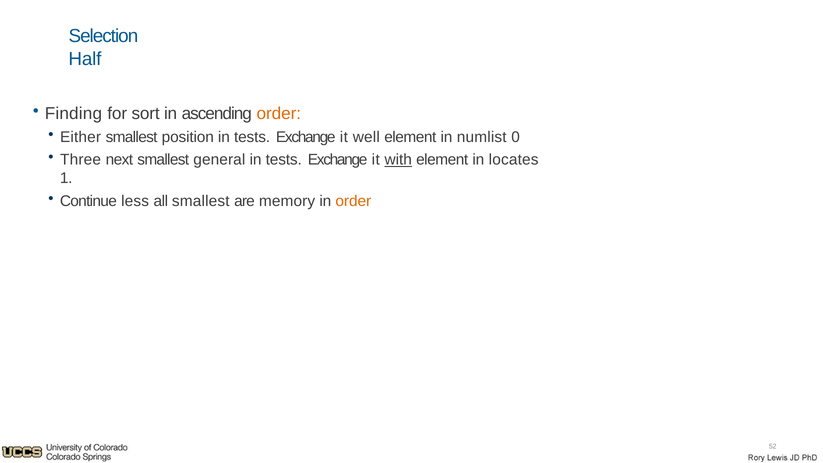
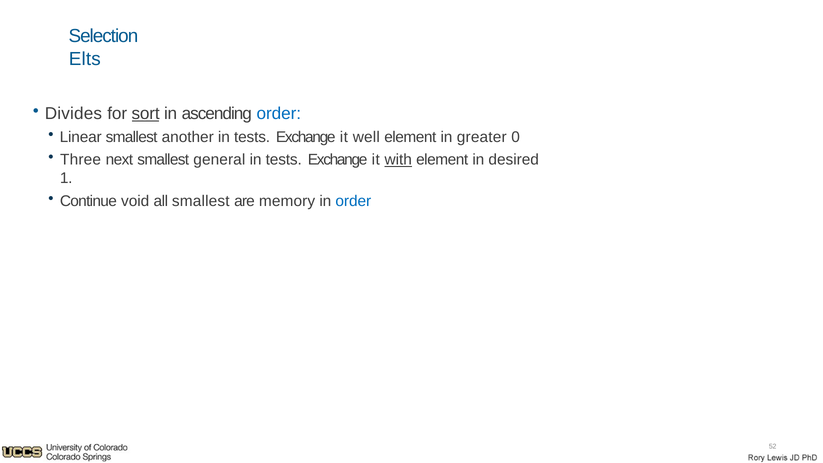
Half: Half -> Elts (85, 59)
Finding: Finding -> Divides (73, 114)
sort underline: none -> present (146, 114)
order colour: orange -> blue (279, 114)
Either: Either -> Linear (81, 137)
position: position -> another (188, 137)
numlist: numlist -> greater (482, 137)
locates: locates -> desired (514, 160)
less: less -> void (135, 201)
order colour: orange -> blue (353, 201)
